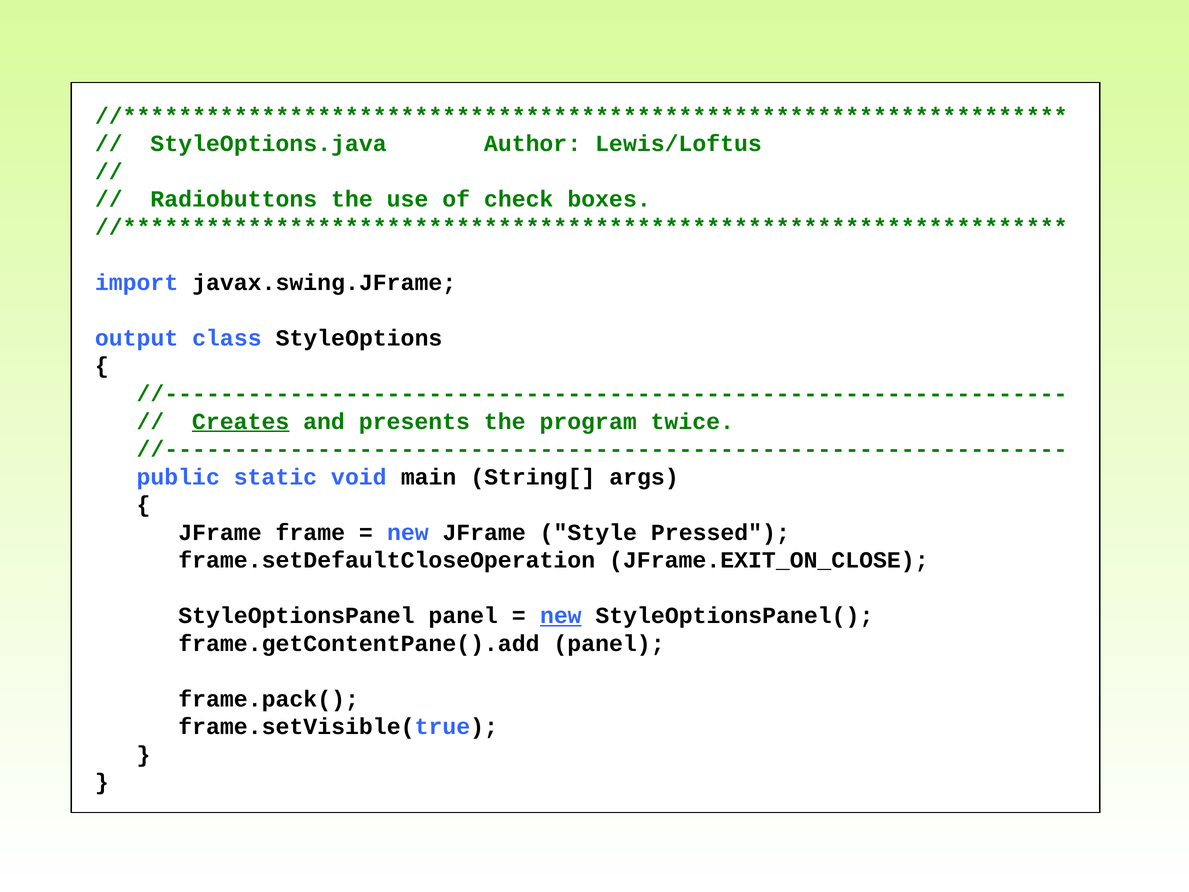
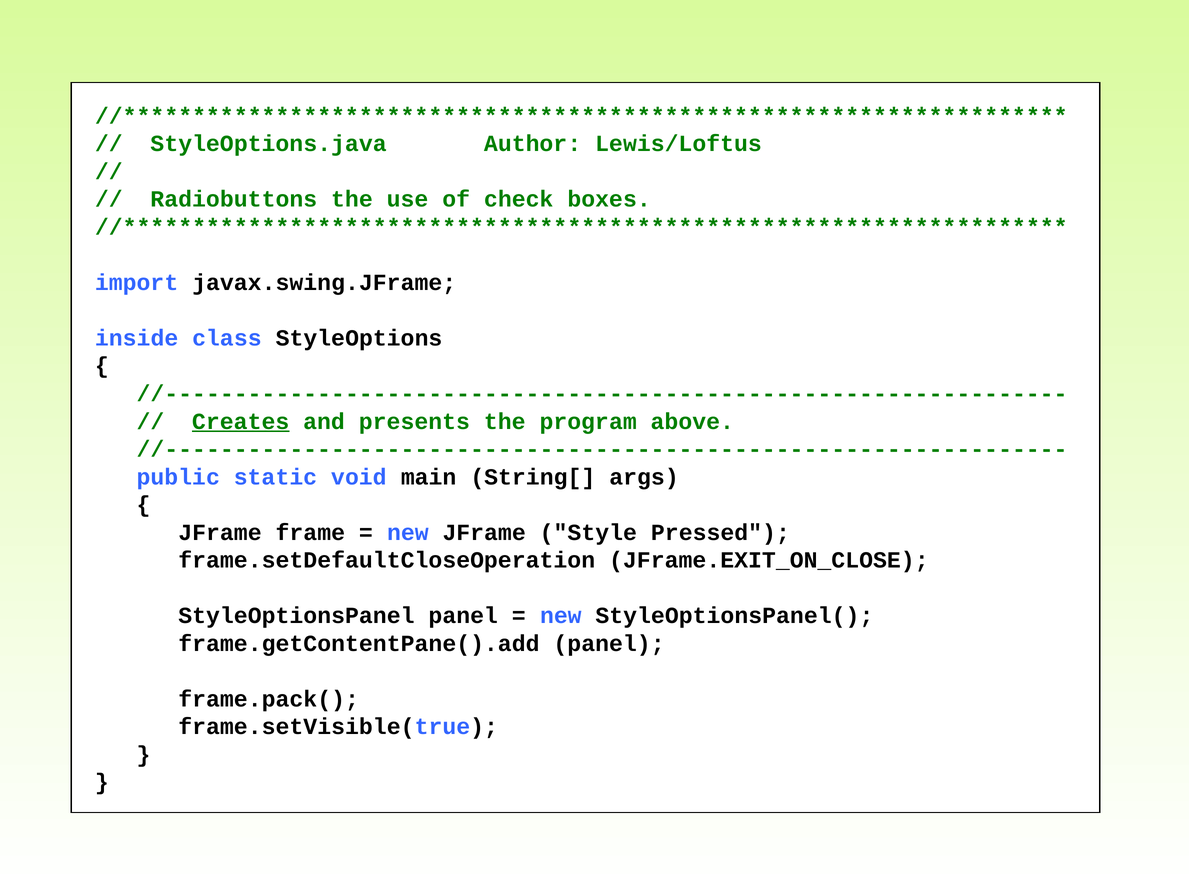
output: output -> inside (137, 338)
twice: twice -> above (692, 421)
new underline: present -> none (561, 616)
